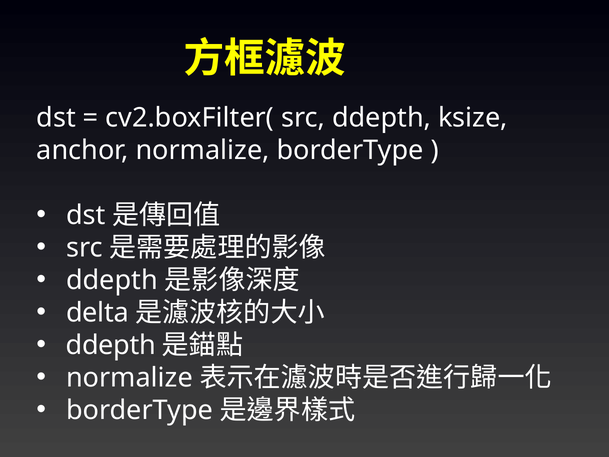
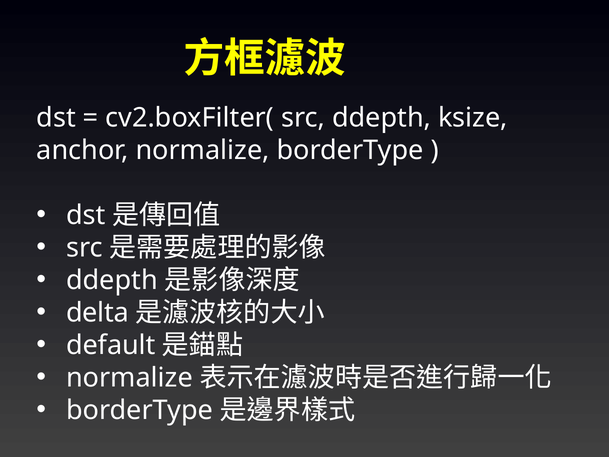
ddepth: ddepth -> default (111, 345)
